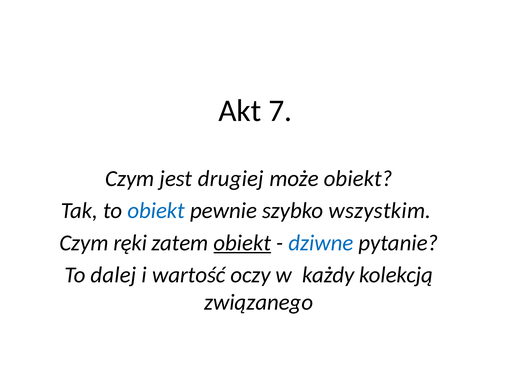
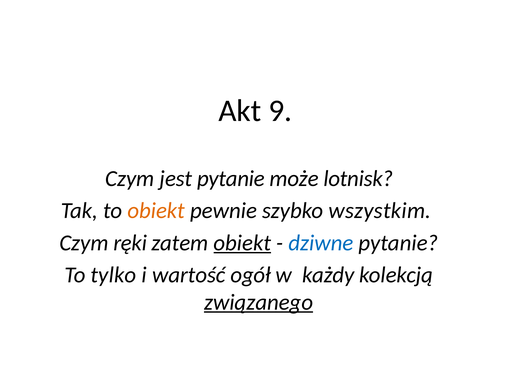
7: 7 -> 9 (280, 111)
jest drugiej: drugiej -> pytanie (231, 178)
może obiekt: obiekt -> lotnisk (358, 178)
obiekt colour: blue -> orange (156, 210)
dalej: dalej -> tylko (113, 274)
oczy: oczy -> ogół (251, 274)
związanego underline: none -> present (259, 302)
